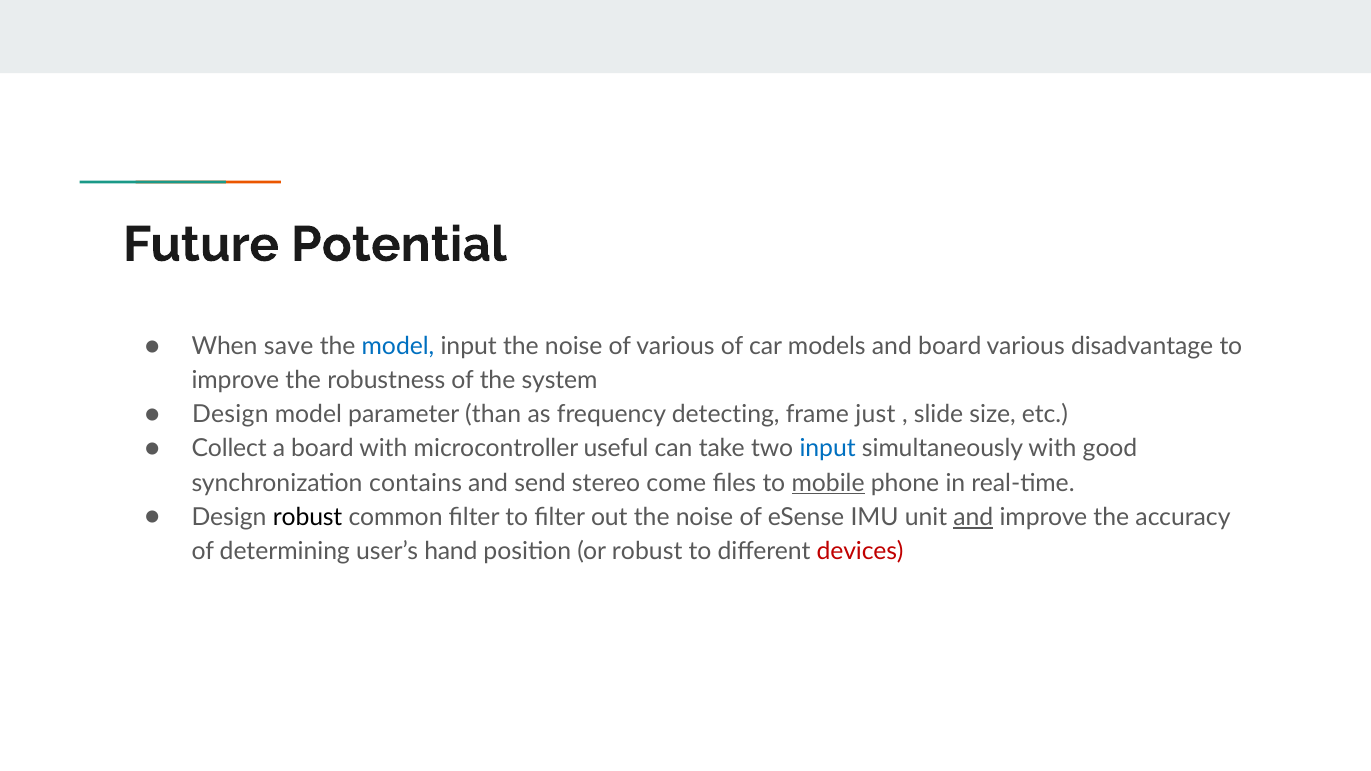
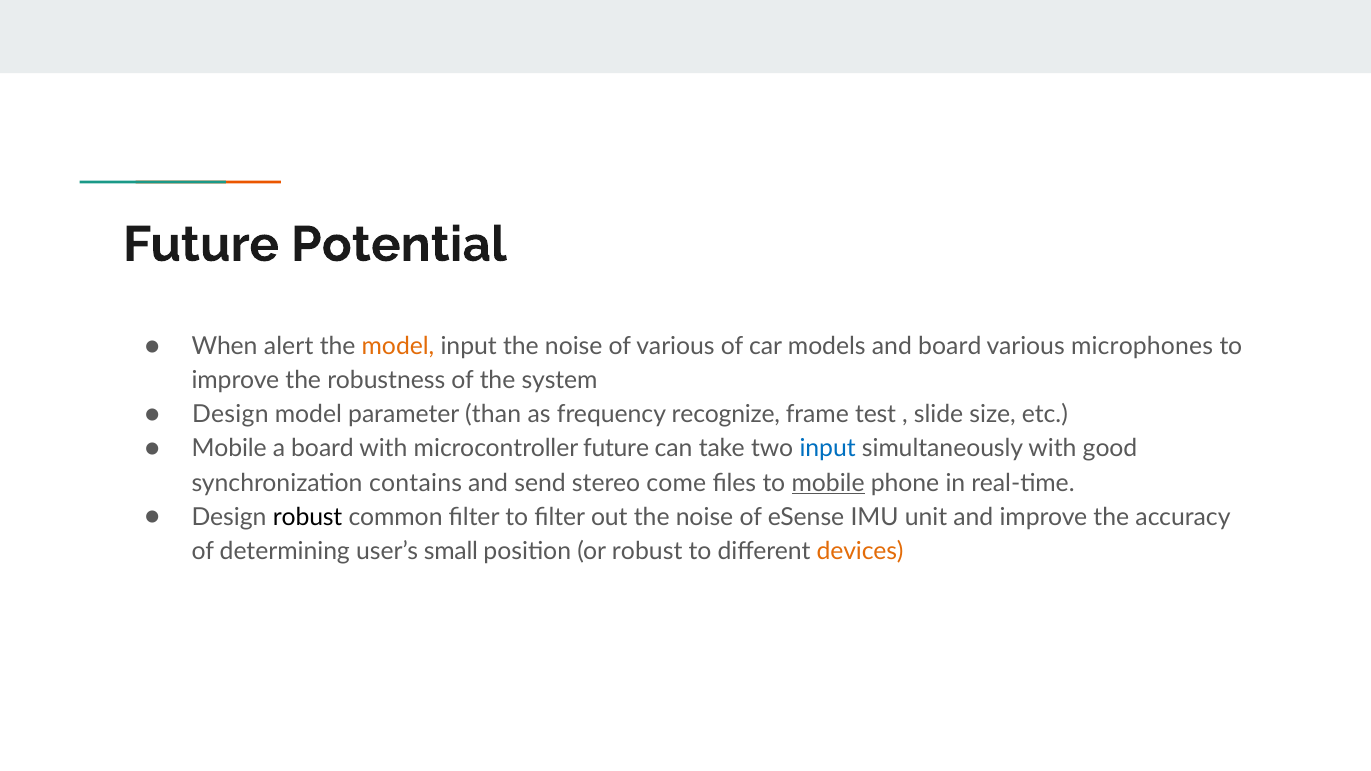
save: save -> alert (289, 346)
model colour: blue -> orange (398, 346)
disadvantage: disadvantage -> microphones (1142, 346)
detecting: detecting -> recognize (726, 415)
just: just -> test (876, 415)
Collect: Collect -> Mobile (229, 449)
microcontroller useful: useful -> future (616, 449)
and underline: present -> none (973, 517)
hand: hand -> small (451, 551)
devices colour: red -> orange (860, 551)
